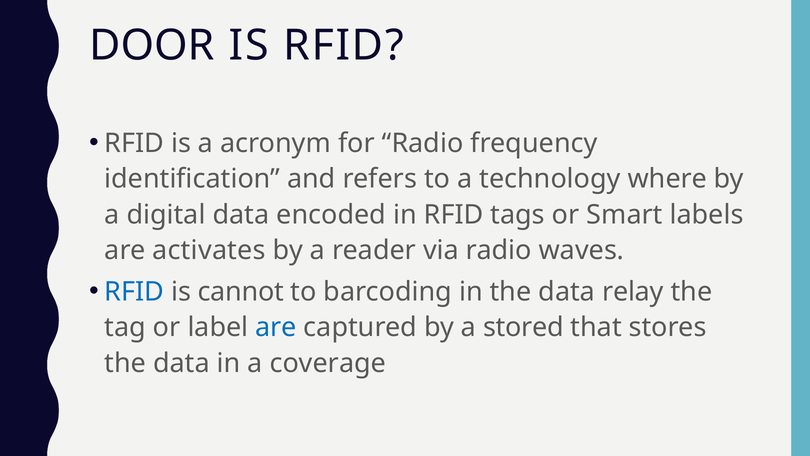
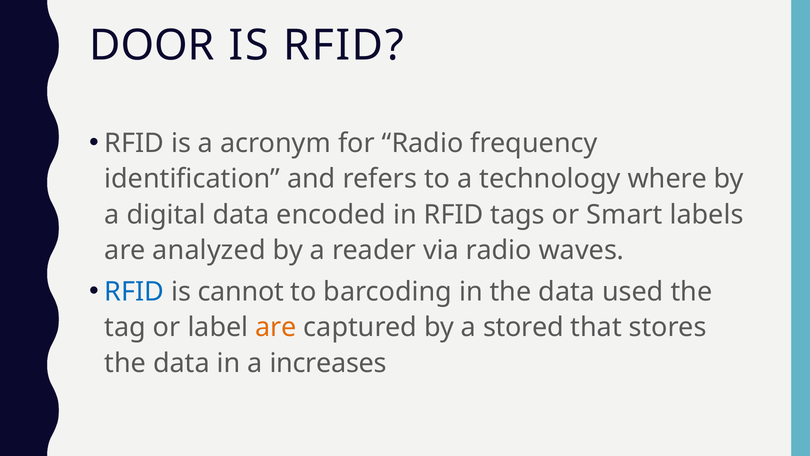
activates: activates -> analyzed (209, 250)
relay: relay -> used (633, 292)
are colour: blue -> orange (276, 327)
coverage: coverage -> increases (328, 363)
